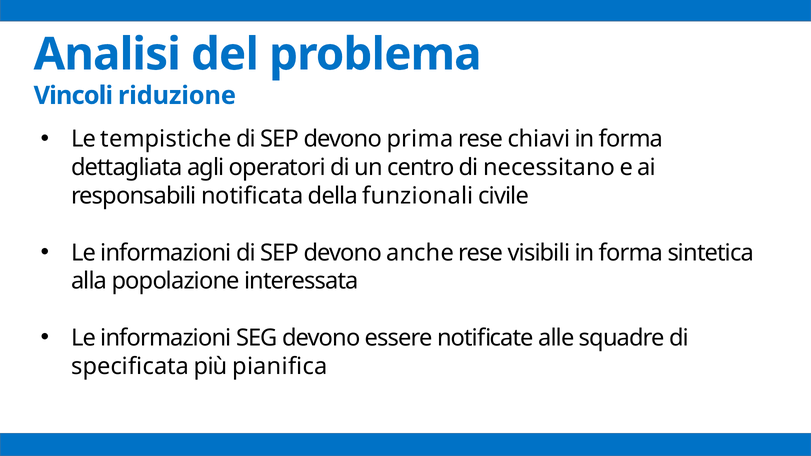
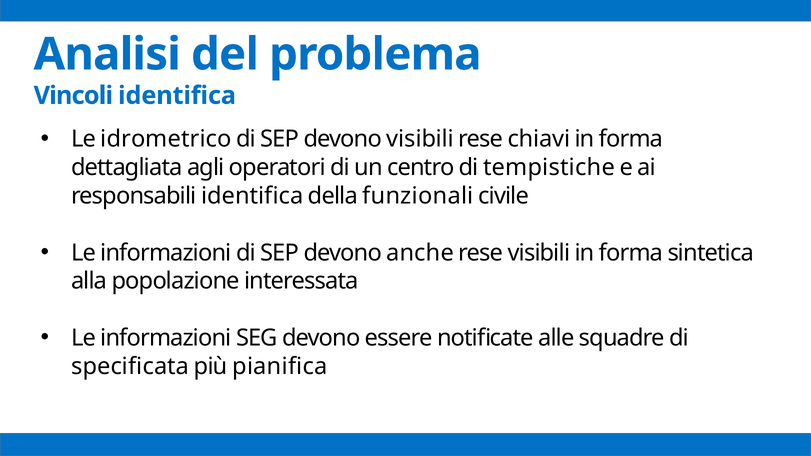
Vincoli riduzione: riduzione -> identifica (177, 96)
tempistiche: tempistiche -> idrometrico (166, 139)
devono prima: prima -> visibili (420, 139)
necessitano: necessitano -> tempistiche (549, 168)
responsabili notificata: notificata -> identifica (252, 196)
